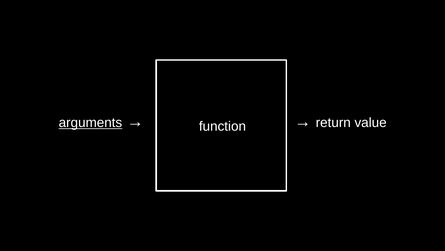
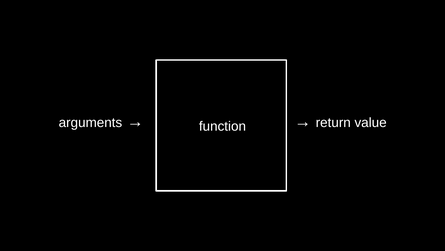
arguments underline: present -> none (90, 122)
